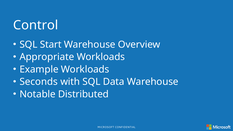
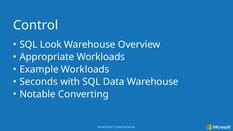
Start: Start -> Look (51, 44)
Distributed: Distributed -> Converting (83, 94)
